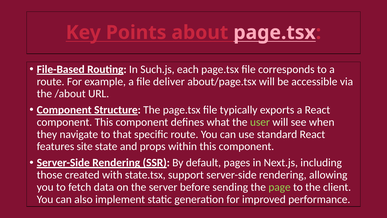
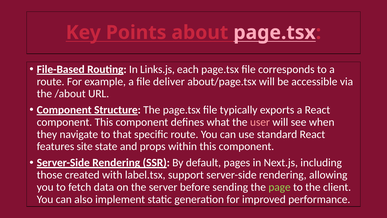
Such.js: Such.js -> Links.js (157, 69)
user colour: light green -> pink (260, 122)
state.tsx: state.tsx -> label.tsx (145, 175)
